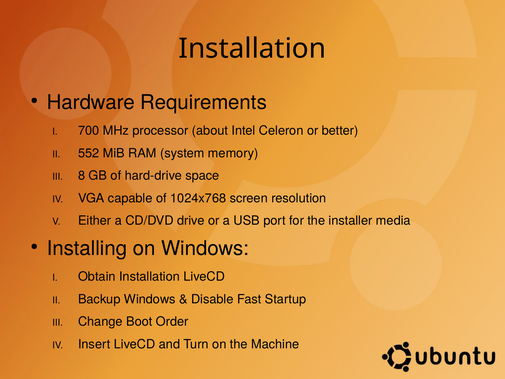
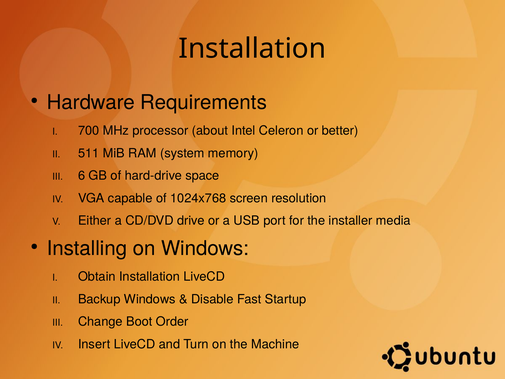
552: 552 -> 511 (89, 153)
8: 8 -> 6 (82, 176)
